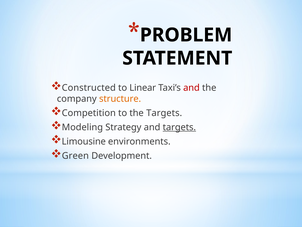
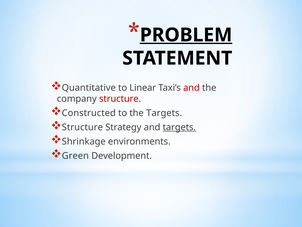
PROBLEM underline: none -> present (186, 35)
Constructed: Constructed -> Quantitative (89, 88)
structure colour: orange -> red (120, 99)
Competition: Competition -> Constructed (89, 113)
Modeling: Modeling -> Structure (82, 127)
Limousine: Limousine -> Shrinkage (84, 141)
